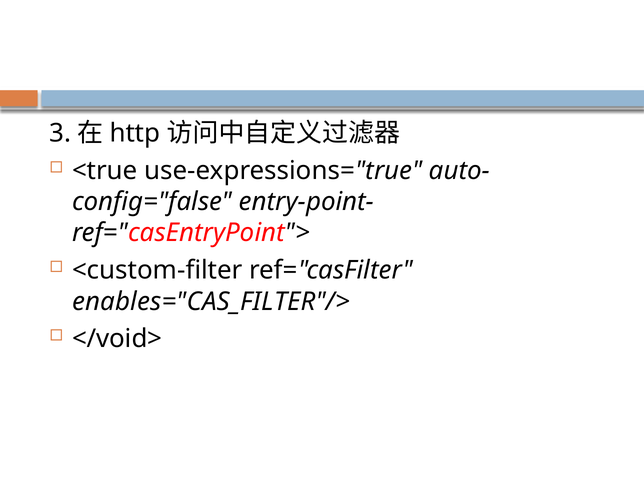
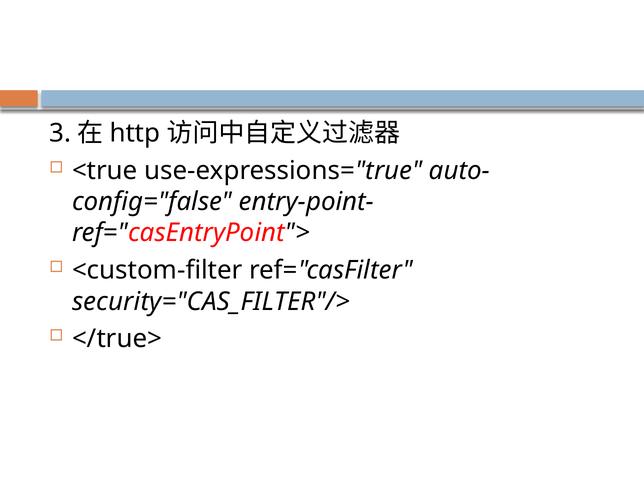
enables="CAS_FILTER"/>: enables="CAS_FILTER"/> -> security="CAS_FILTER"/> (211, 301)
</void>: </void> -> </true> (117, 339)
